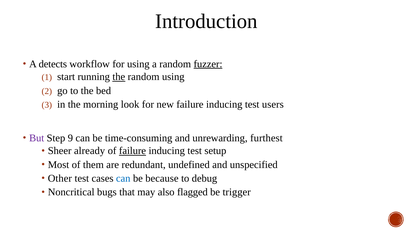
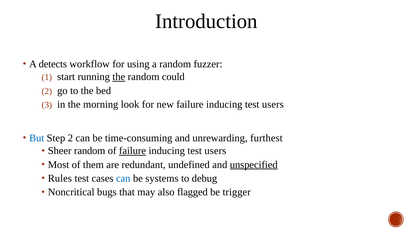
fuzzer underline: present -> none (208, 64)
random using: using -> could (173, 77)
But colour: purple -> blue (37, 138)
Step 9: 9 -> 2 (70, 138)
Sheer already: already -> random (90, 151)
setup: setup -> users (215, 151)
unspecified underline: none -> present (254, 165)
Other: Other -> Rules (60, 179)
because: because -> systems (162, 179)
